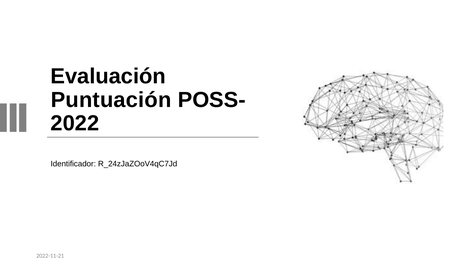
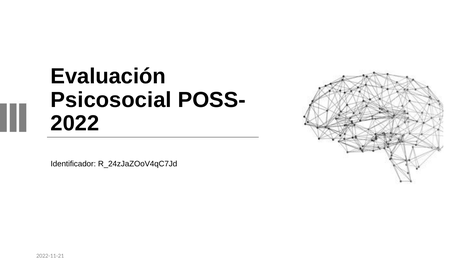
Puntuación: Puntuación -> Psicosocial (111, 100)
